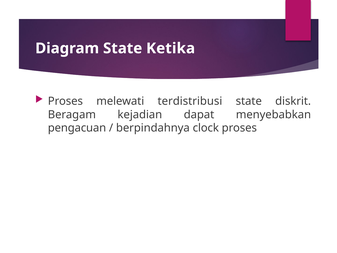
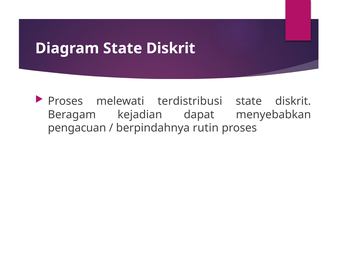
Diagram State Ketika: Ketika -> Diskrit (171, 48)
clock: clock -> rutin (206, 128)
